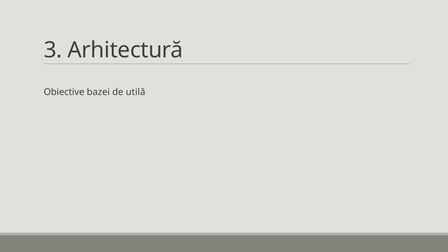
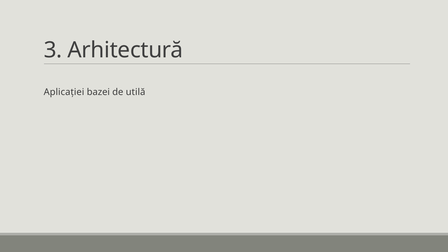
Obiective: Obiective -> Aplicației (64, 92)
